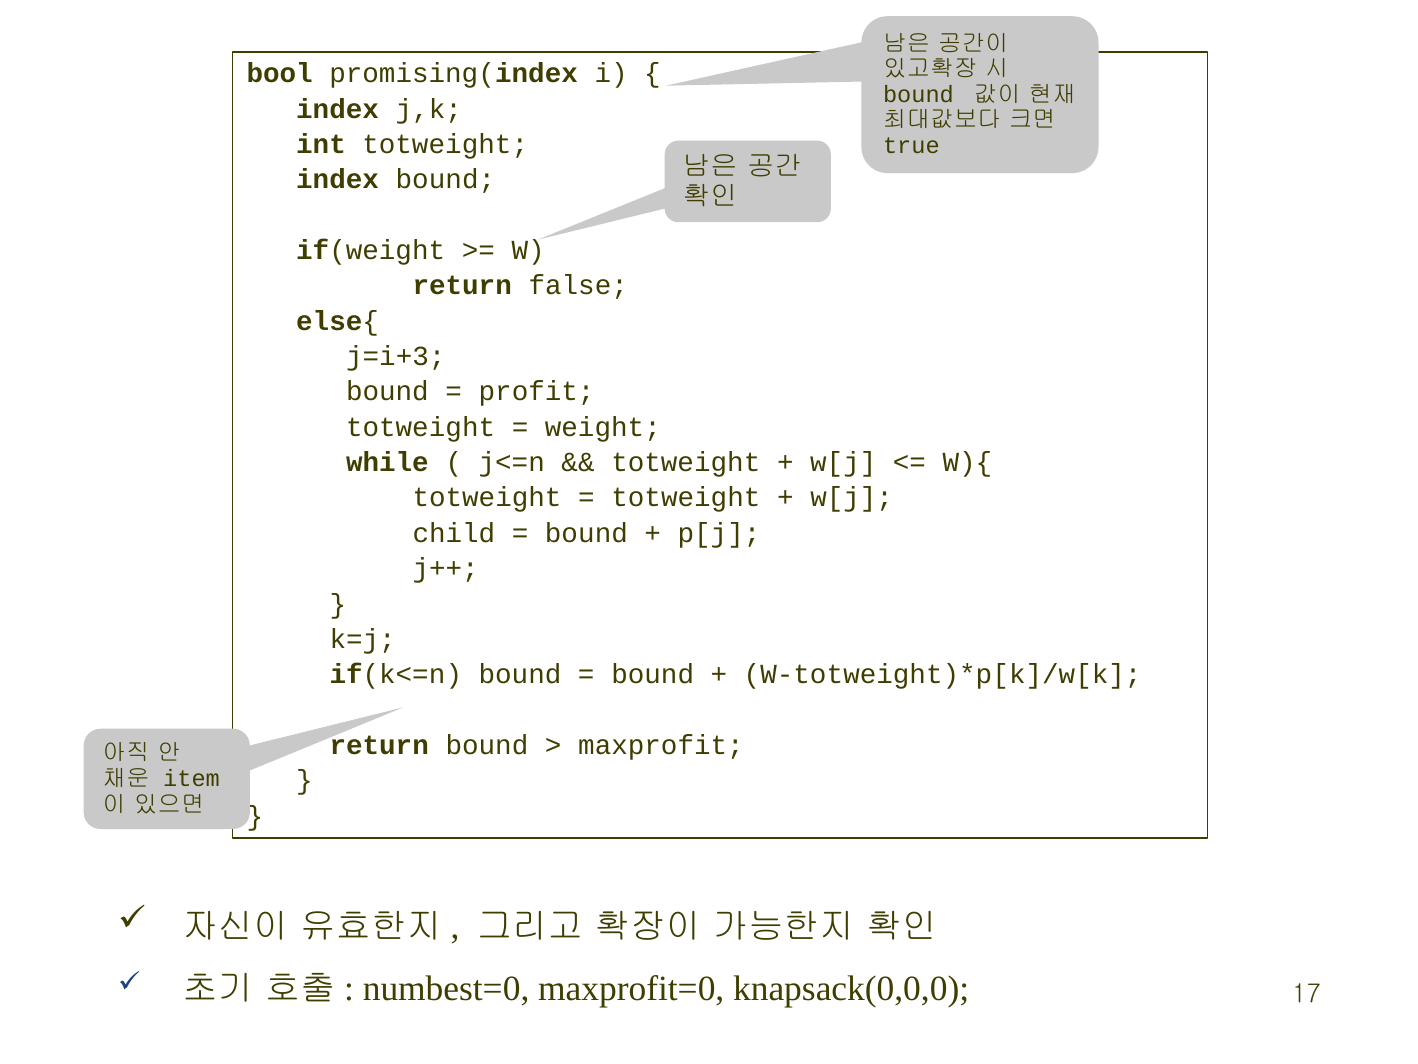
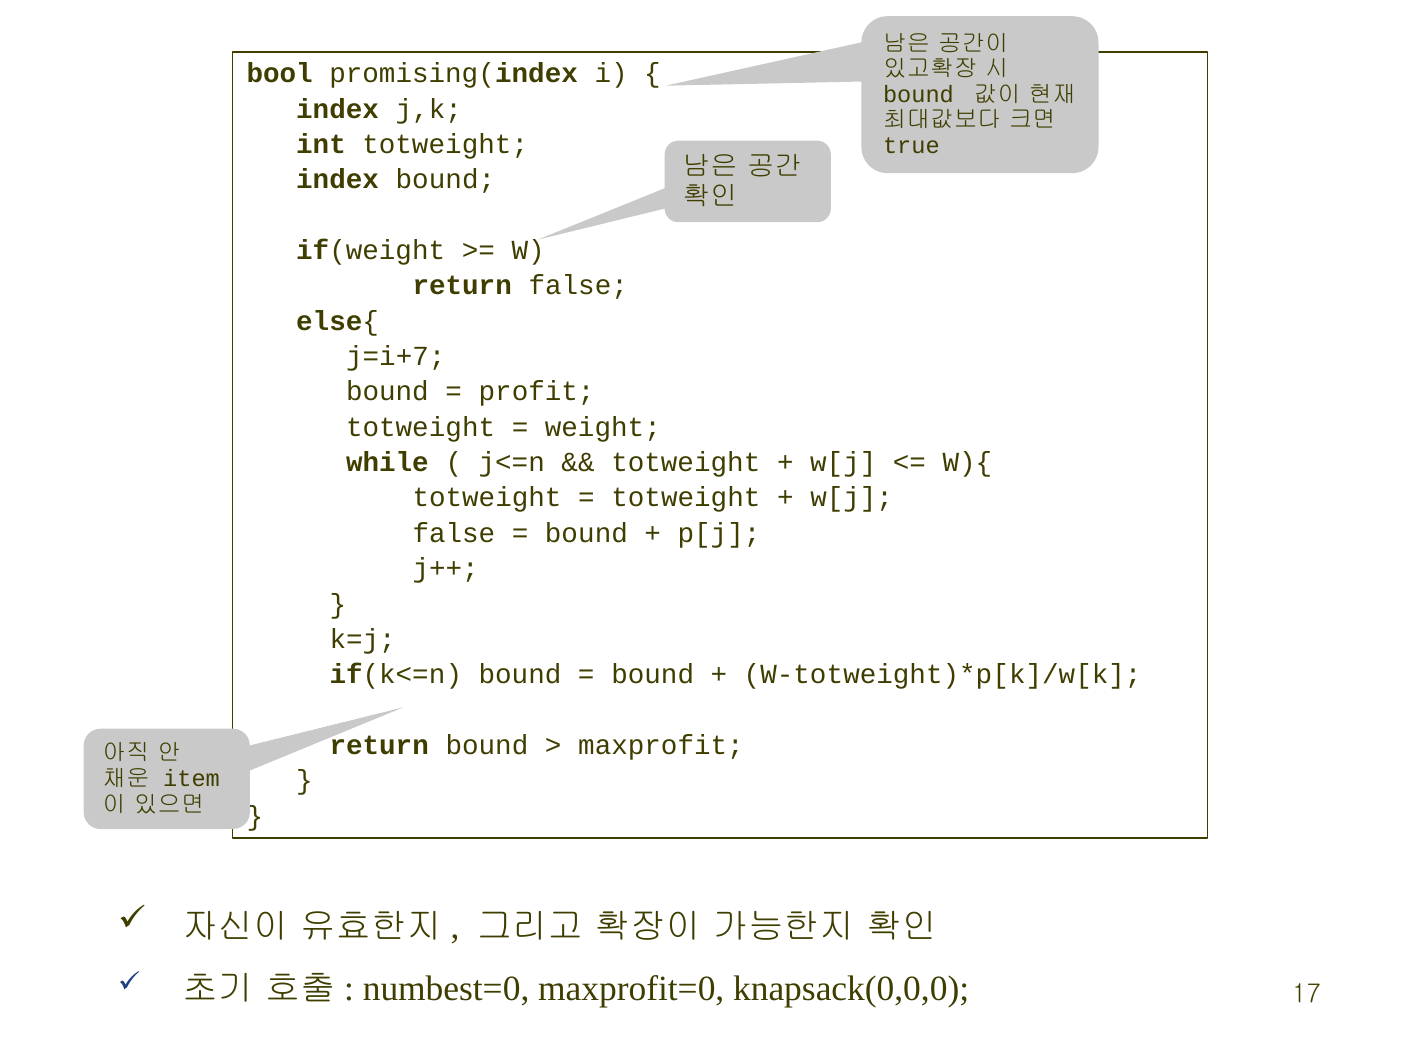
j=i+3: j=i+3 -> j=i+7 (396, 356)
child: child -> false (454, 533)
